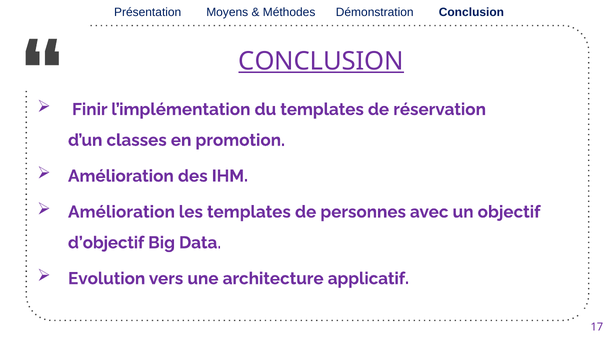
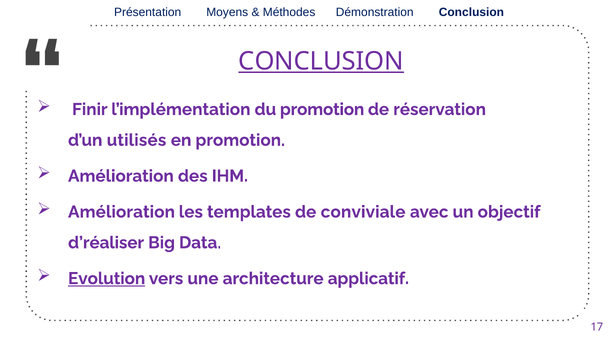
du templates: templates -> promotion (322, 109)
classes: classes -> utilisés (136, 140)
personnes: personnes -> conviviale (363, 212)
d’objectif: d’objectif -> d’réaliser (106, 243)
Evolution underline: none -> present (107, 279)
